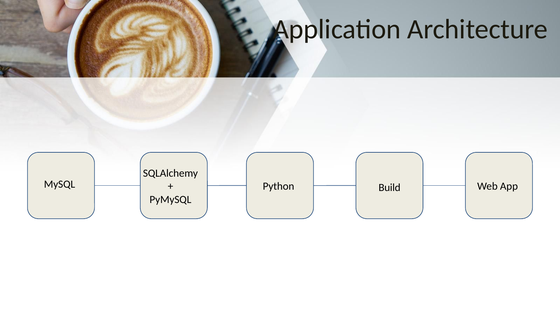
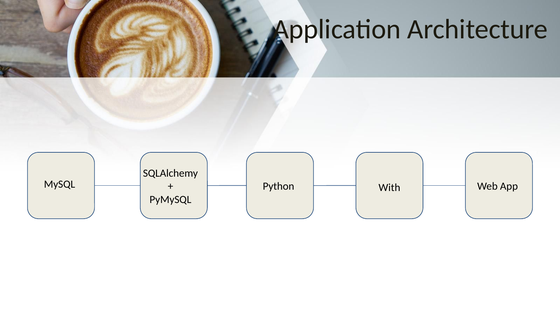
Build: Build -> With (389, 187)
